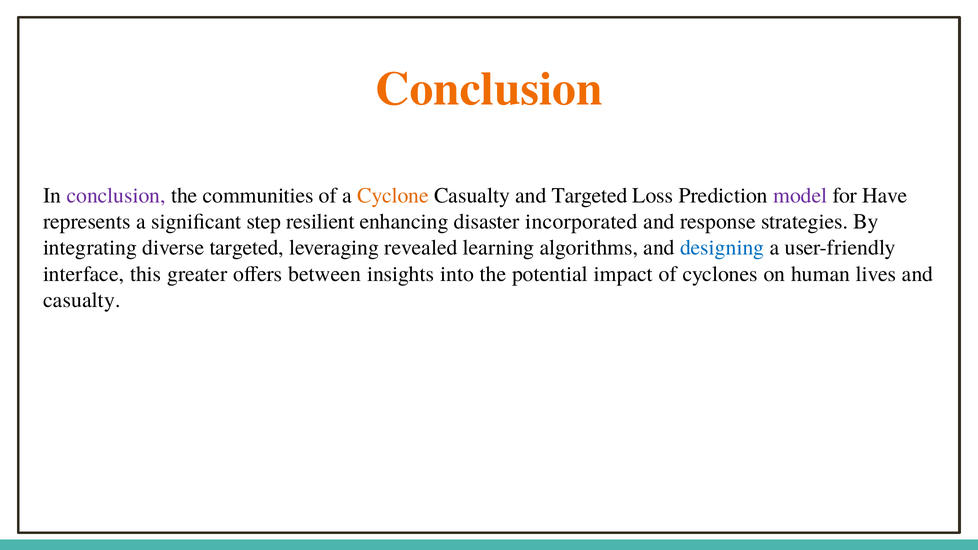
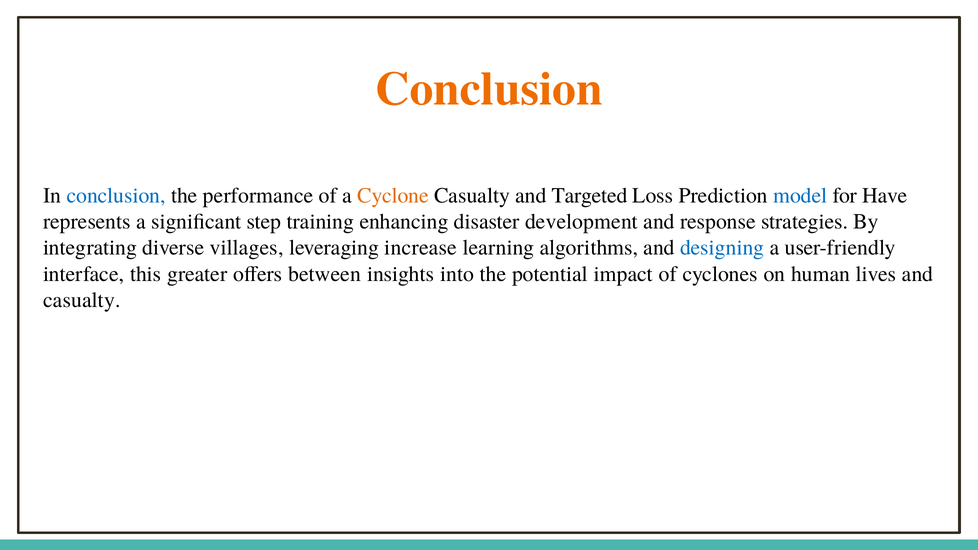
conclusion colour: purple -> blue (116, 196)
communities: communities -> performance (258, 196)
model colour: purple -> blue (800, 196)
resilient: resilient -> training (320, 222)
incorporated: incorporated -> development (582, 222)
diverse targeted: targeted -> villages (247, 248)
revealed: revealed -> increase (421, 248)
